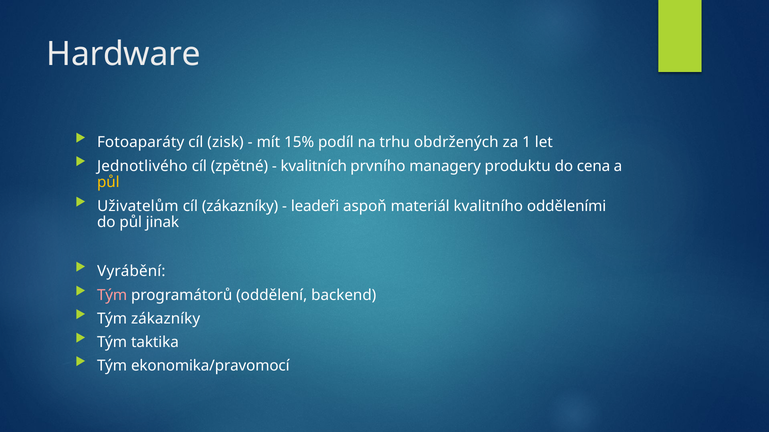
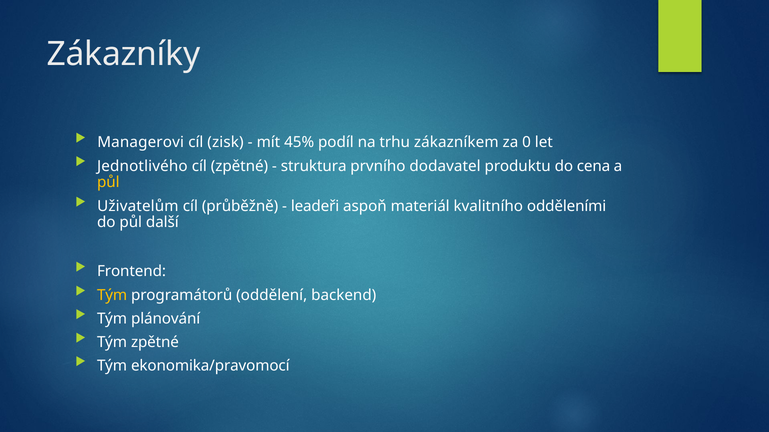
Hardware: Hardware -> Zákazníky (123, 54)
Fotoaparáty: Fotoaparáty -> Managerovi (141, 143)
15%: 15% -> 45% (299, 143)
obdržených: obdržených -> zákazníkem (456, 143)
1: 1 -> 0 (527, 143)
kvalitních: kvalitních -> struktura (314, 166)
managery: managery -> dodavatel (445, 166)
cíl zákazníky: zákazníky -> průběžně (240, 206)
jinak: jinak -> další (162, 223)
Vyrábění: Vyrábění -> Frontend (131, 272)
Tým colour: pink -> yellow (112, 295)
Tým zákazníky: zákazníky -> plánování (166, 319)
Tým taktika: taktika -> zpětné (155, 343)
